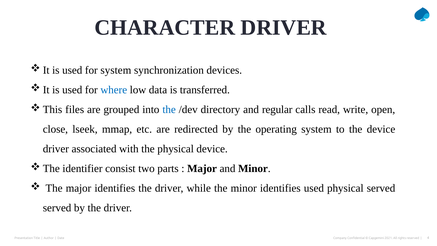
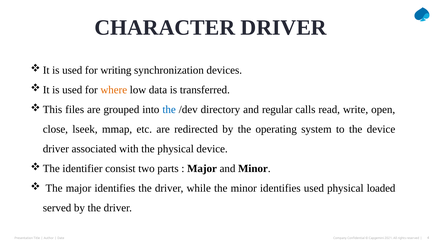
for system: system -> writing (116, 70)
where colour: blue -> orange (114, 90)
physical served: served -> loaded (381, 188)
